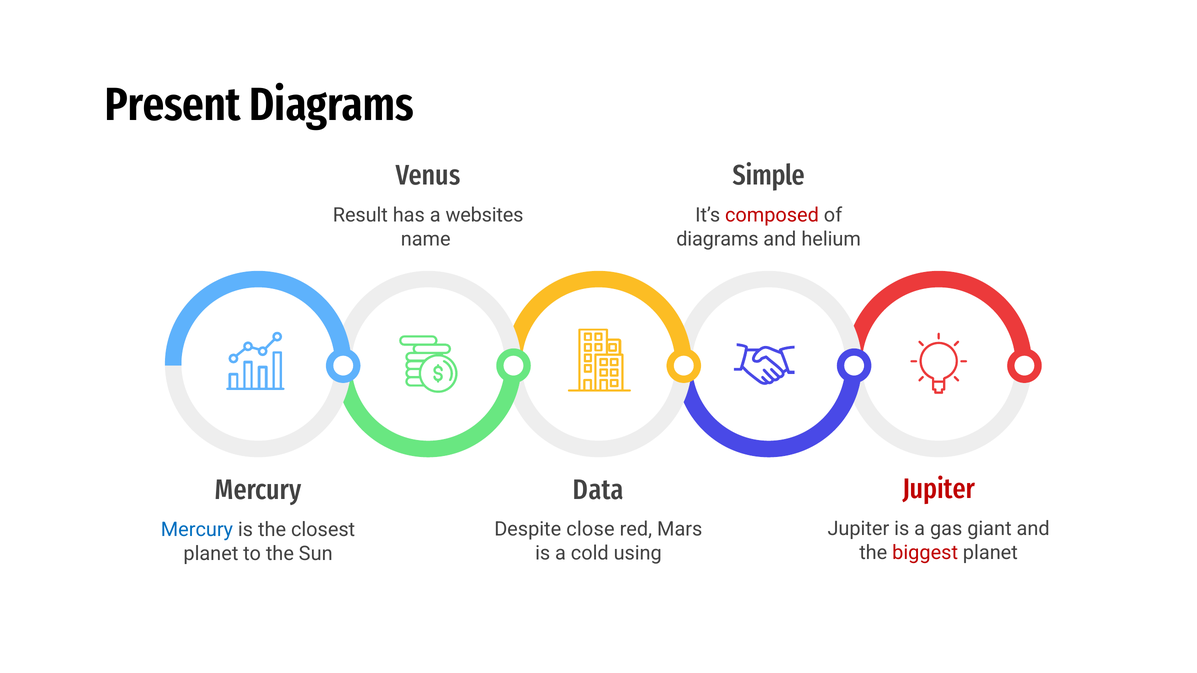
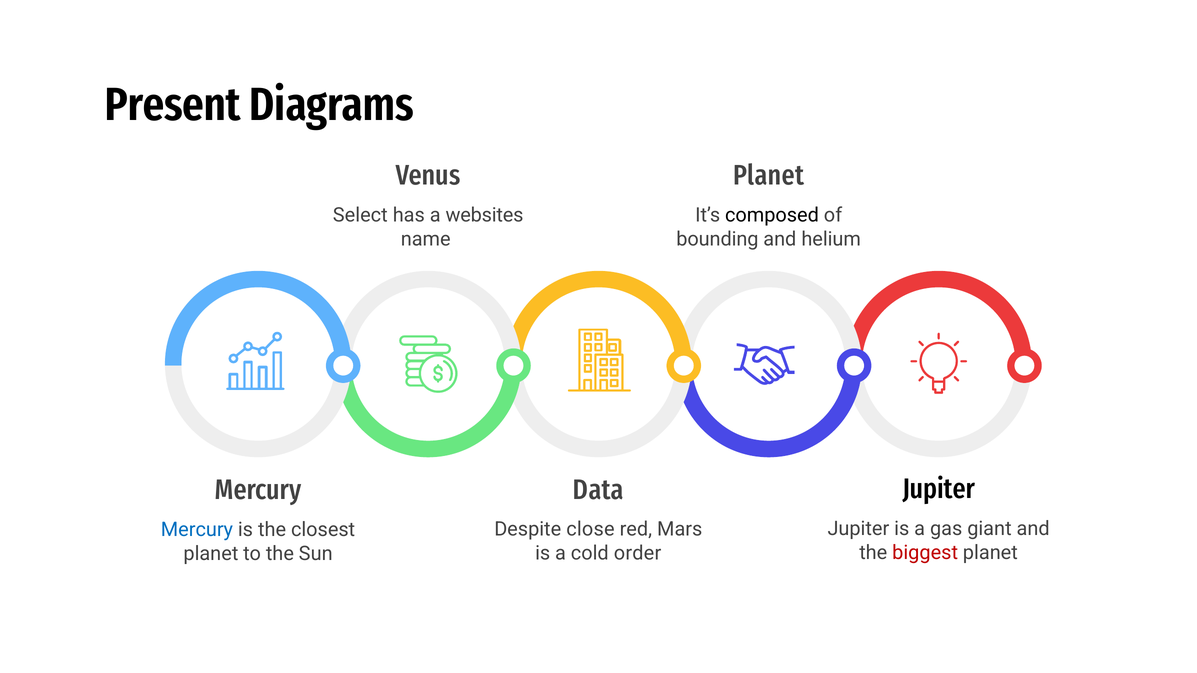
Simple: Simple -> Planet (769, 176)
Result: Result -> Select (360, 215)
composed colour: red -> black (772, 215)
diagrams: diagrams -> bounding (717, 239)
Jupiter colour: red -> black (939, 489)
using: using -> order (638, 554)
